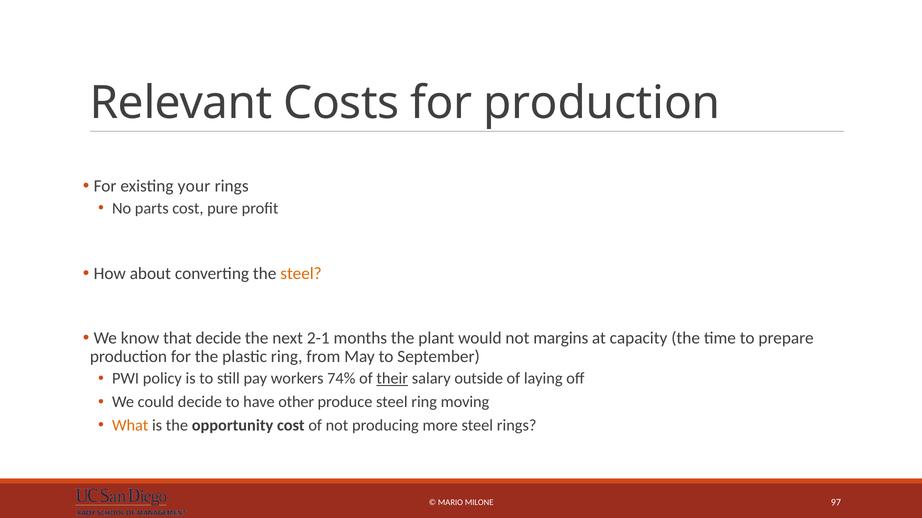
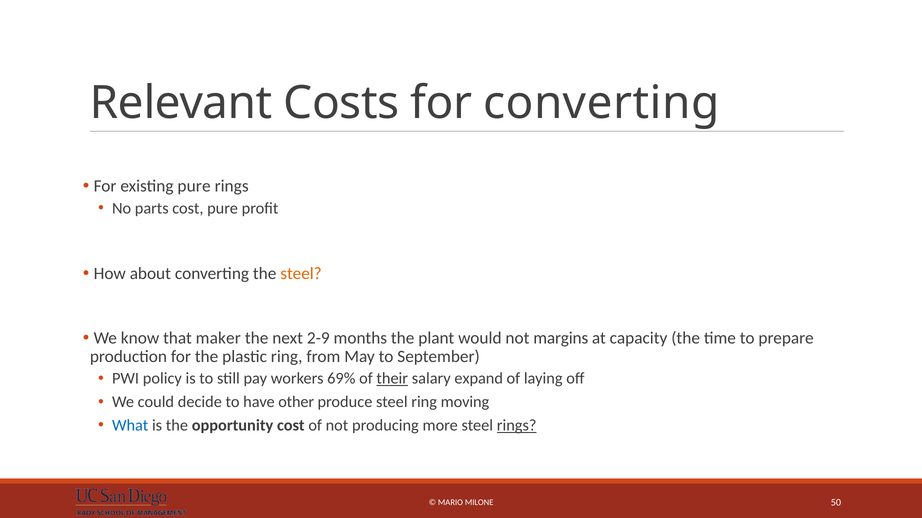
for production: production -> converting (601, 103)
existing your: your -> pure (194, 186)
that decide: decide -> maker (218, 338)
2-1: 2-1 -> 2-9 (318, 338)
74%: 74% -> 69% (341, 379)
outside: outside -> expand (479, 379)
What colour: orange -> blue (130, 426)
rings underline: none -> present (517, 426)
97: 97 -> 50 (836, 503)
